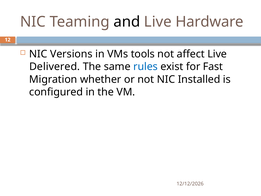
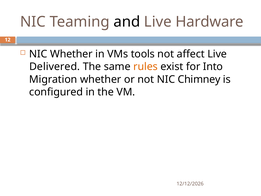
NIC Versions: Versions -> Whether (71, 54)
rules colour: blue -> orange (146, 67)
Fast: Fast -> Into (213, 67)
Installed: Installed -> Chimney (199, 79)
